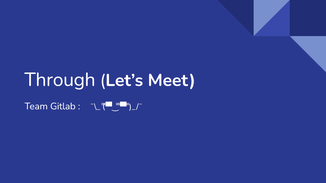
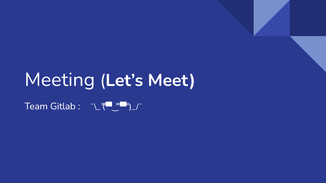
Through: Through -> Meeting (60, 80)
